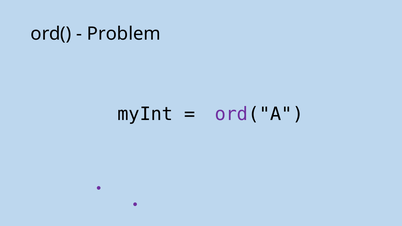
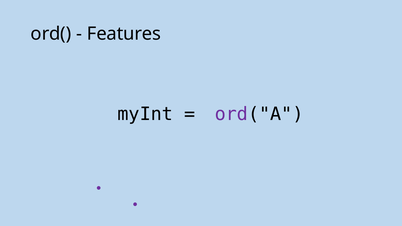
Problem: Problem -> Features (124, 34)
